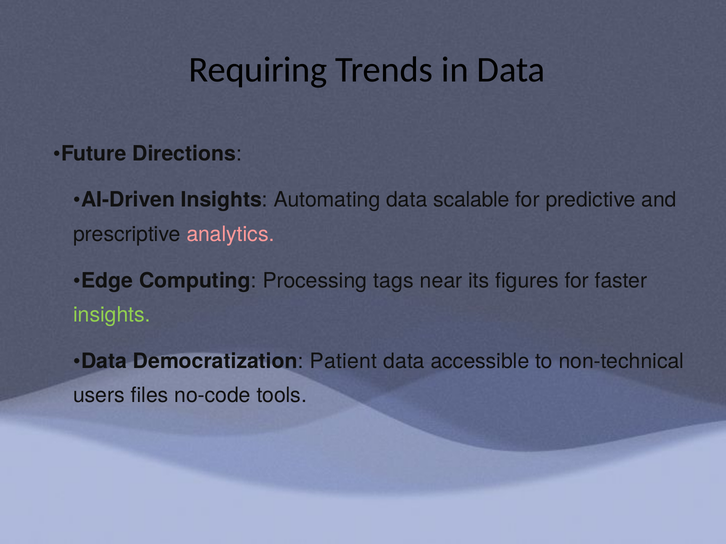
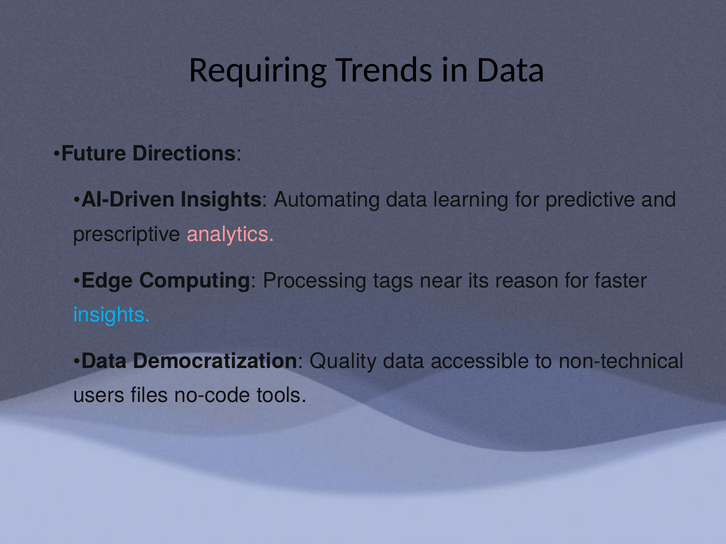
scalable: scalable -> learning (471, 200)
figures: figures -> reason (527, 281)
insights colour: light green -> light blue (112, 315)
Patient: Patient -> Quality (344, 361)
